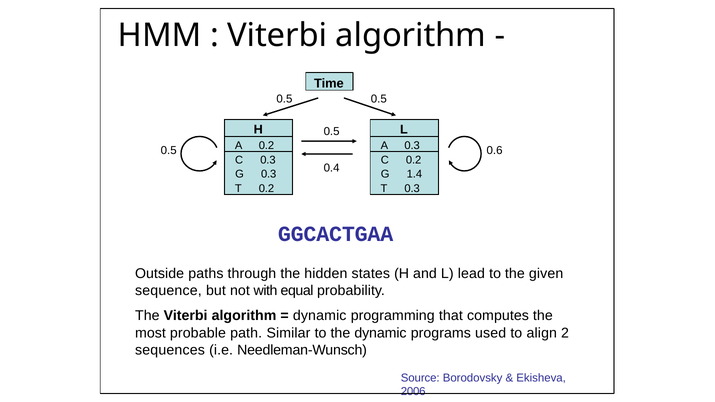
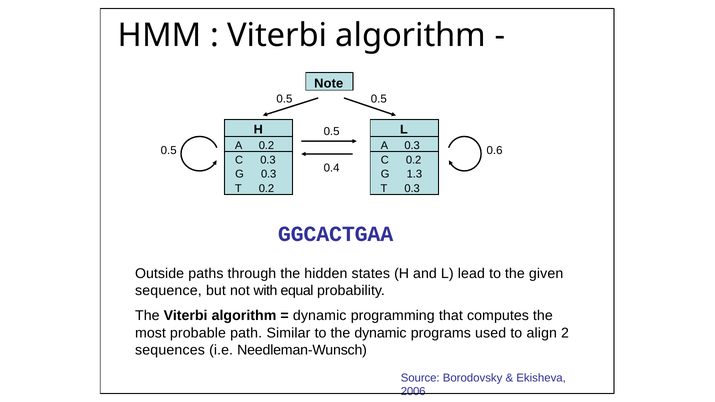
Time: Time -> Note (329, 83)
1.4: 1.4 -> 1.3 (414, 174)
